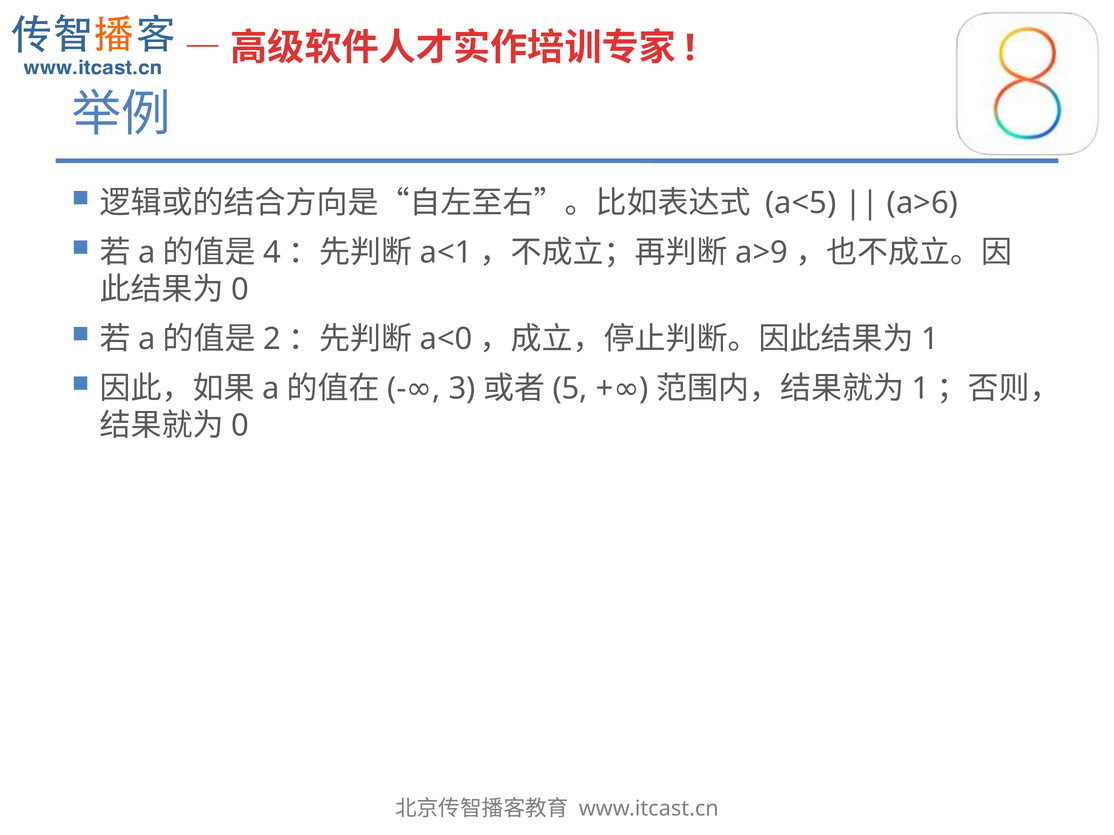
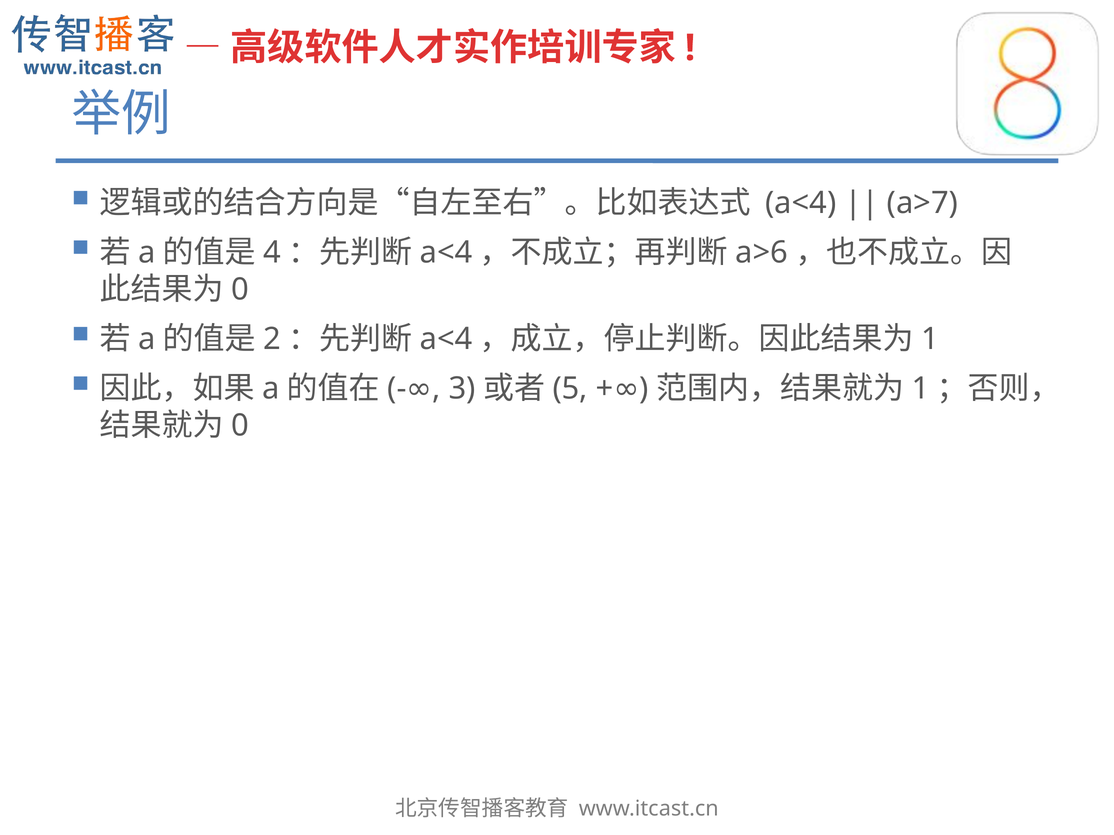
a<5: a<5 -> a<4 (801, 203)
a>6: a>6 -> a>7 (922, 203)
a<1: a<1 -> a<4 (446, 253)
a>9: a>9 -> a>6 (762, 253)
a<0: a<0 -> a<4 (446, 339)
